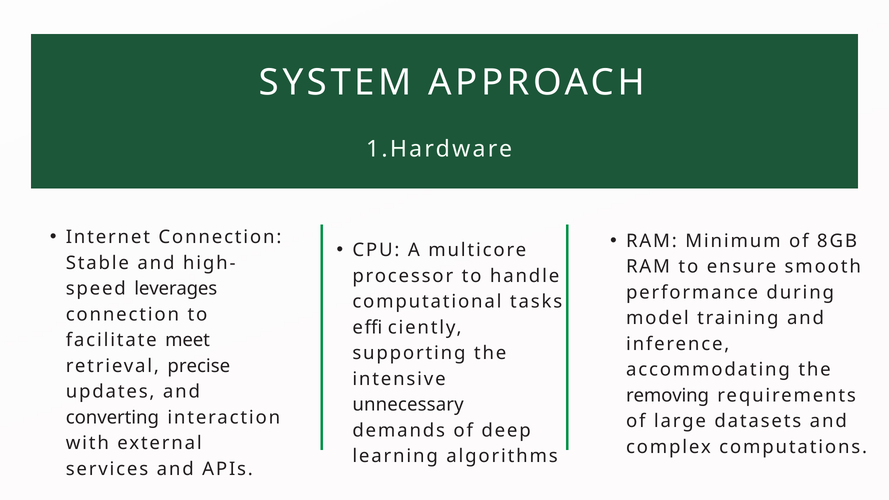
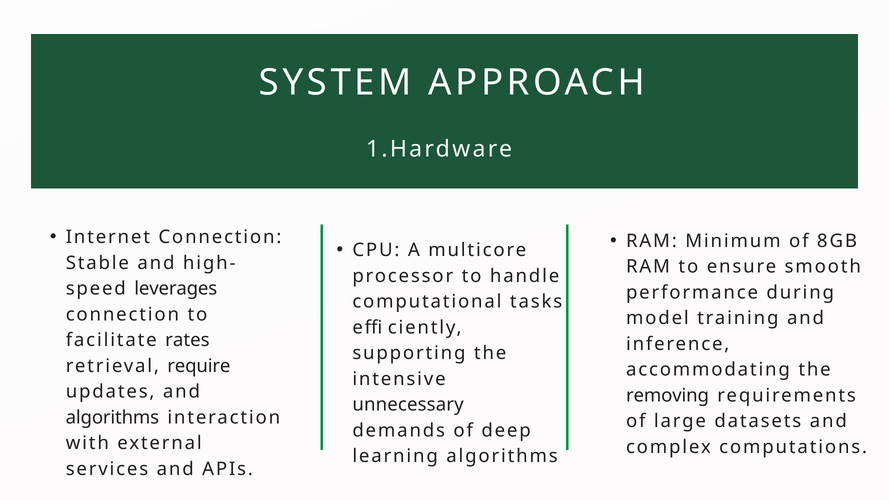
meet: meet -> rates (187, 340)
precise: precise -> require (199, 366)
converting: converting -> algorithms (112, 418)
